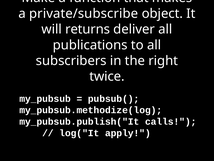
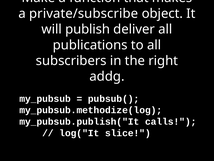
returns: returns -> publish (88, 29)
twice: twice -> addg (107, 76)
apply: apply -> slice (128, 133)
